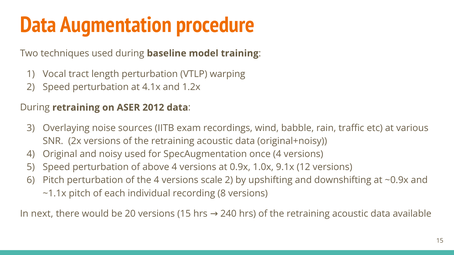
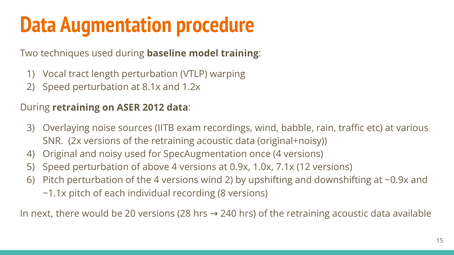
4.1x: 4.1x -> 8.1x (151, 87)
9.1x: 9.1x -> 7.1x (285, 167)
versions scale: scale -> wind (212, 180)
versions 15: 15 -> 28 (184, 214)
